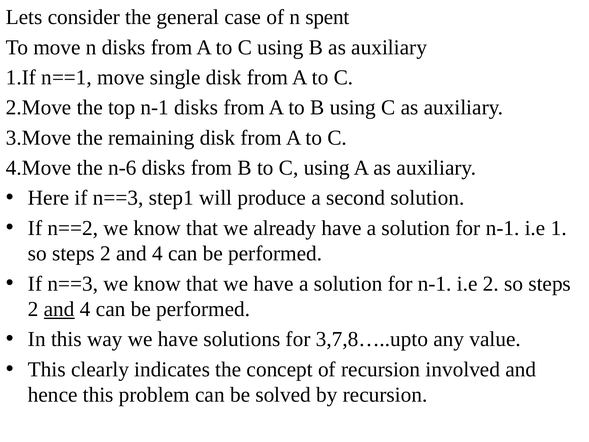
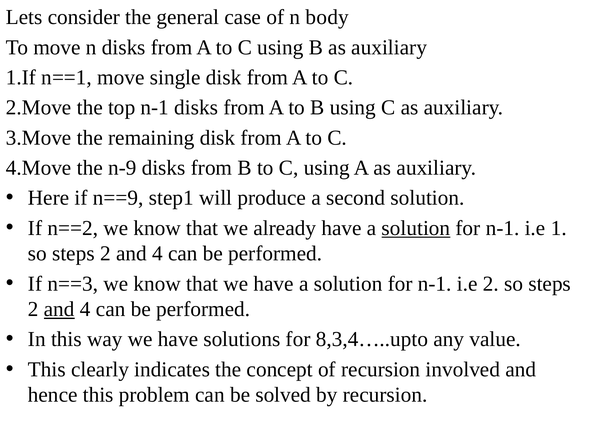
spent: spent -> body (327, 17)
n-6: n-6 -> n-9 (122, 168)
Here if n==3: n==3 -> n==9 (118, 198)
solution underline: none -> present (416, 228)
3,7,8…..upto: 3,7,8…..upto -> 8,3,4…..upto (372, 339)
